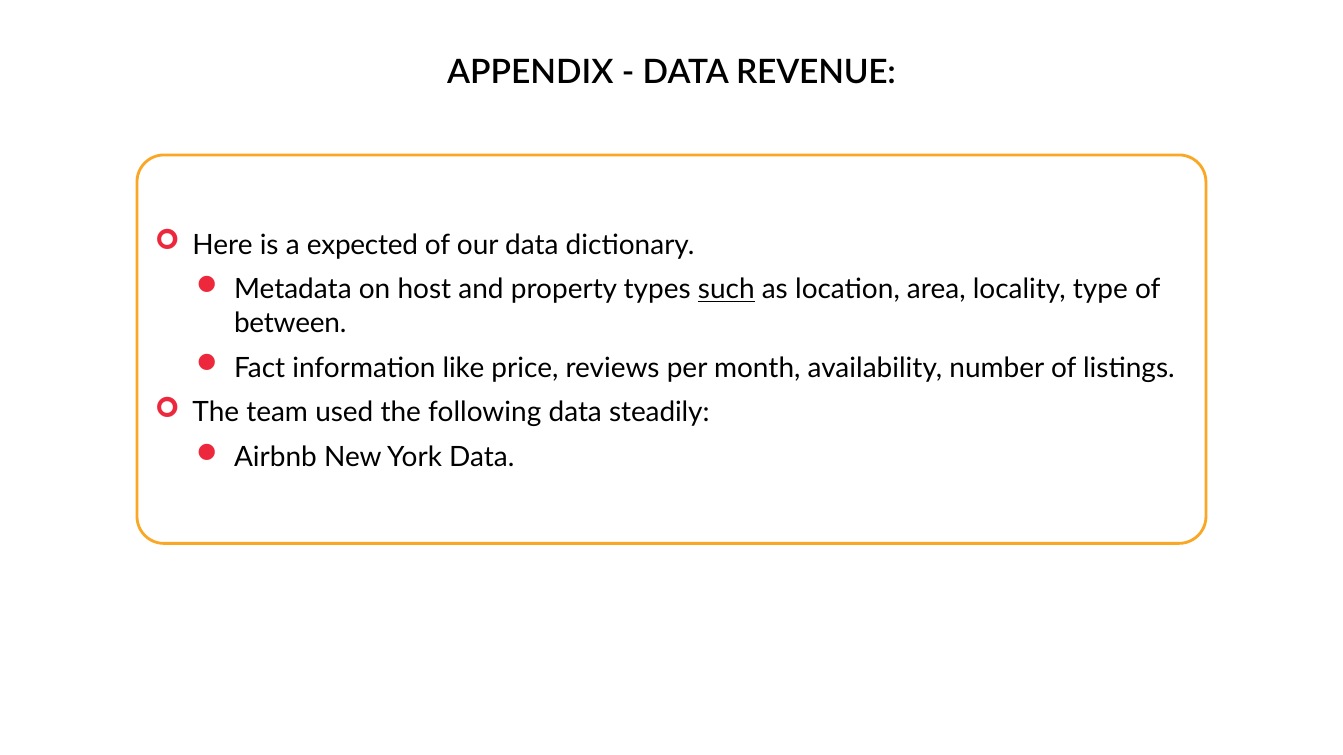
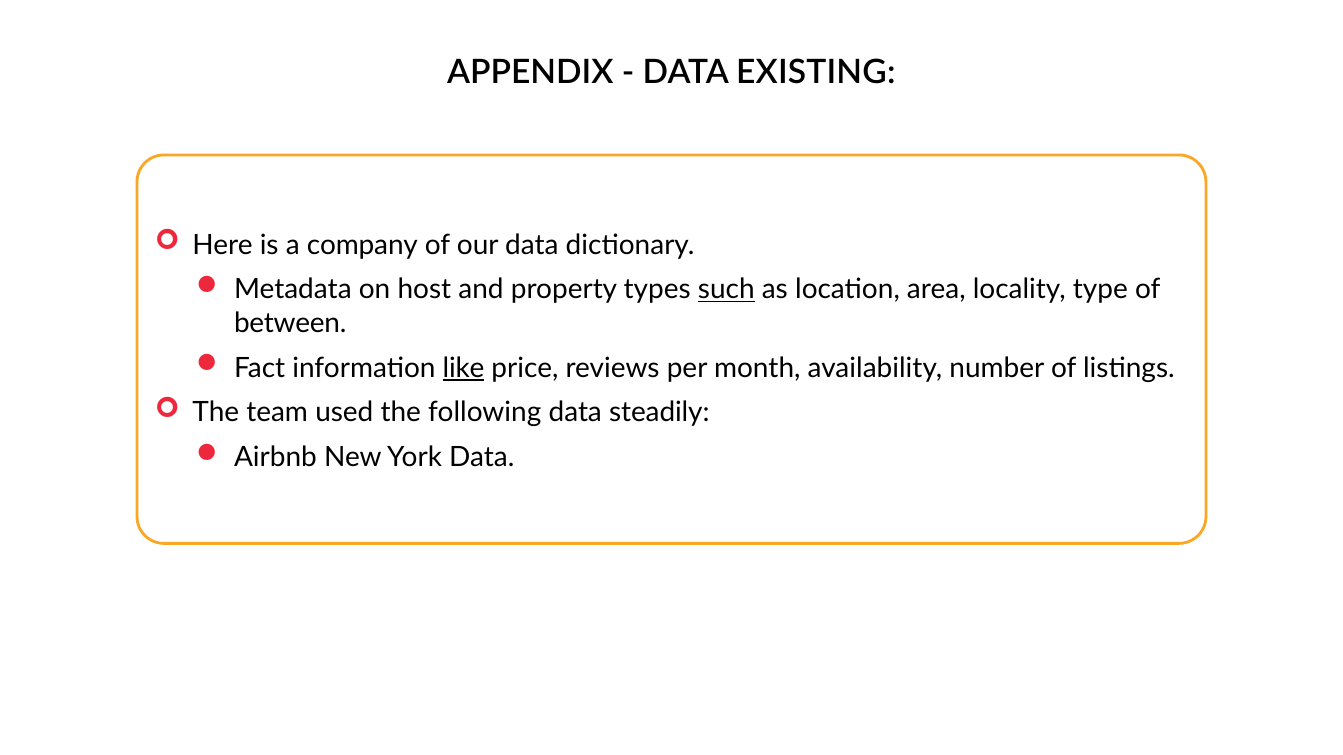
REVENUE: REVENUE -> EXISTING (816, 73)
expected: expected -> company (362, 245)
like underline: none -> present (464, 368)
